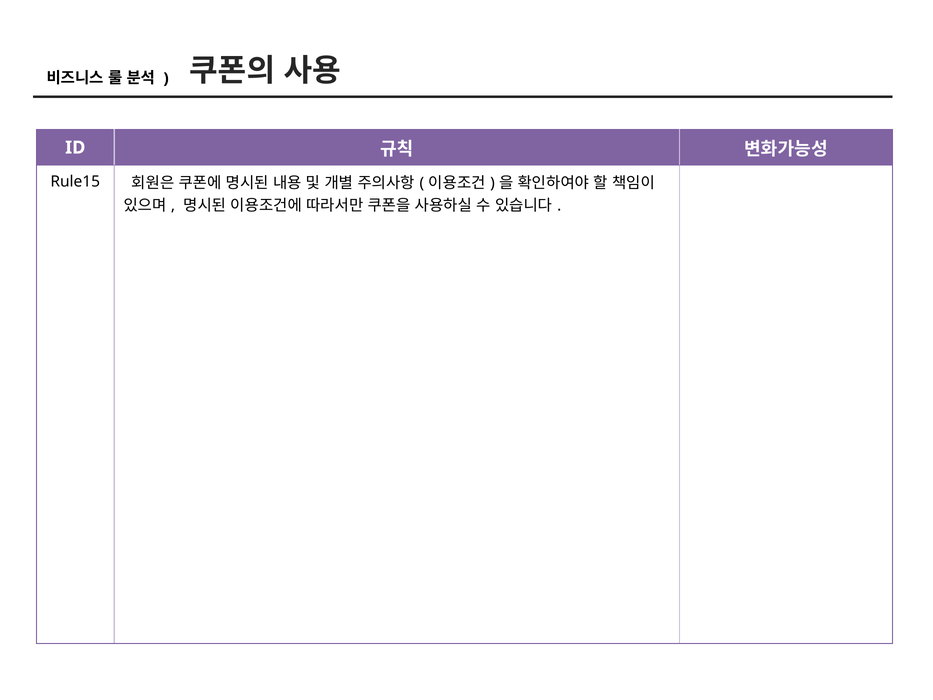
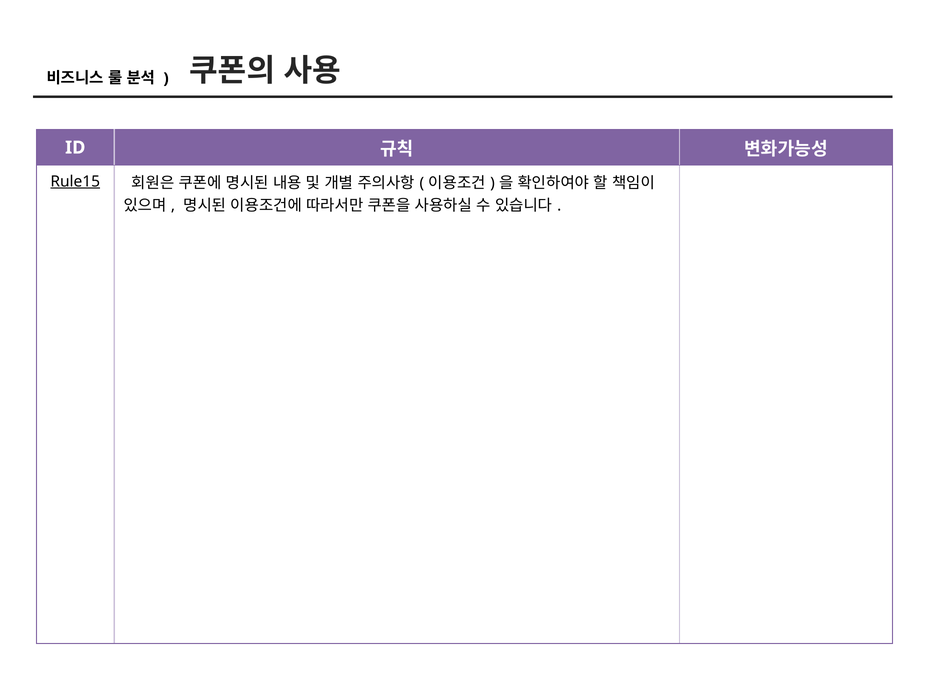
Rule15 underline: none -> present (75, 181)
